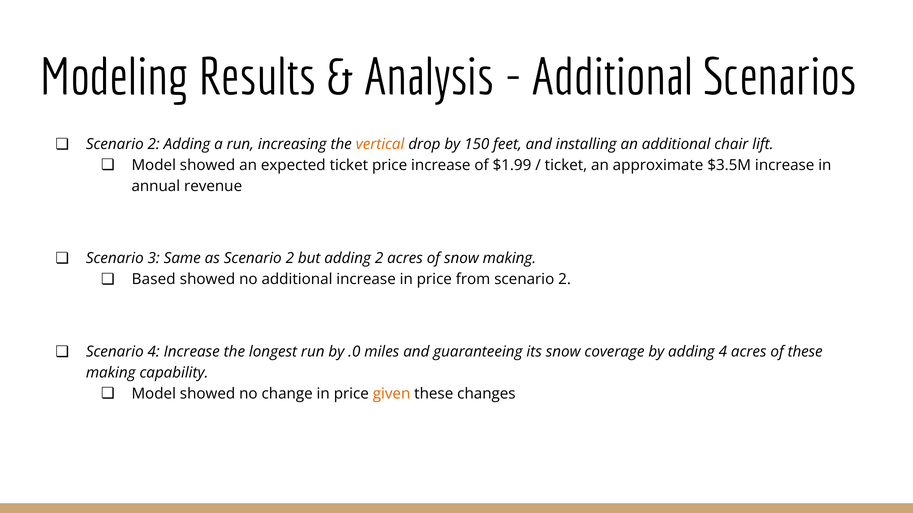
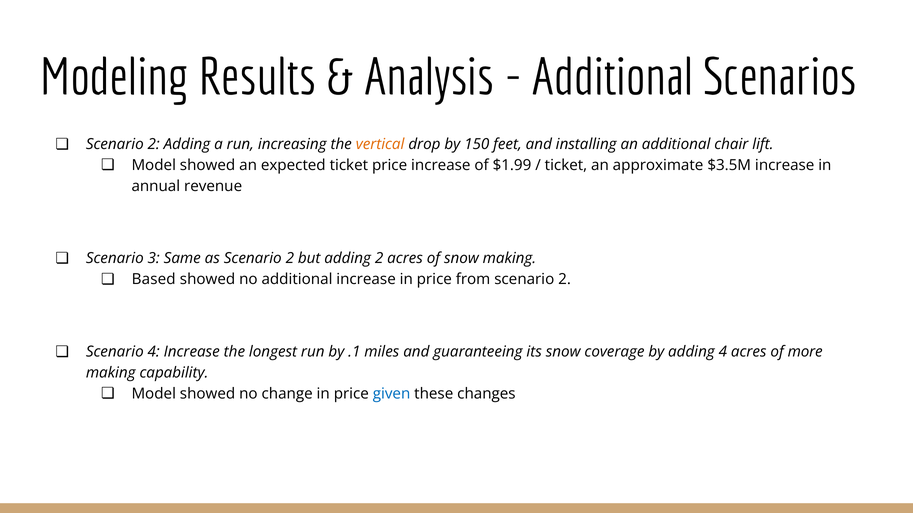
.0: .0 -> .1 (354, 352)
of these: these -> more (805, 352)
given colour: orange -> blue (392, 394)
